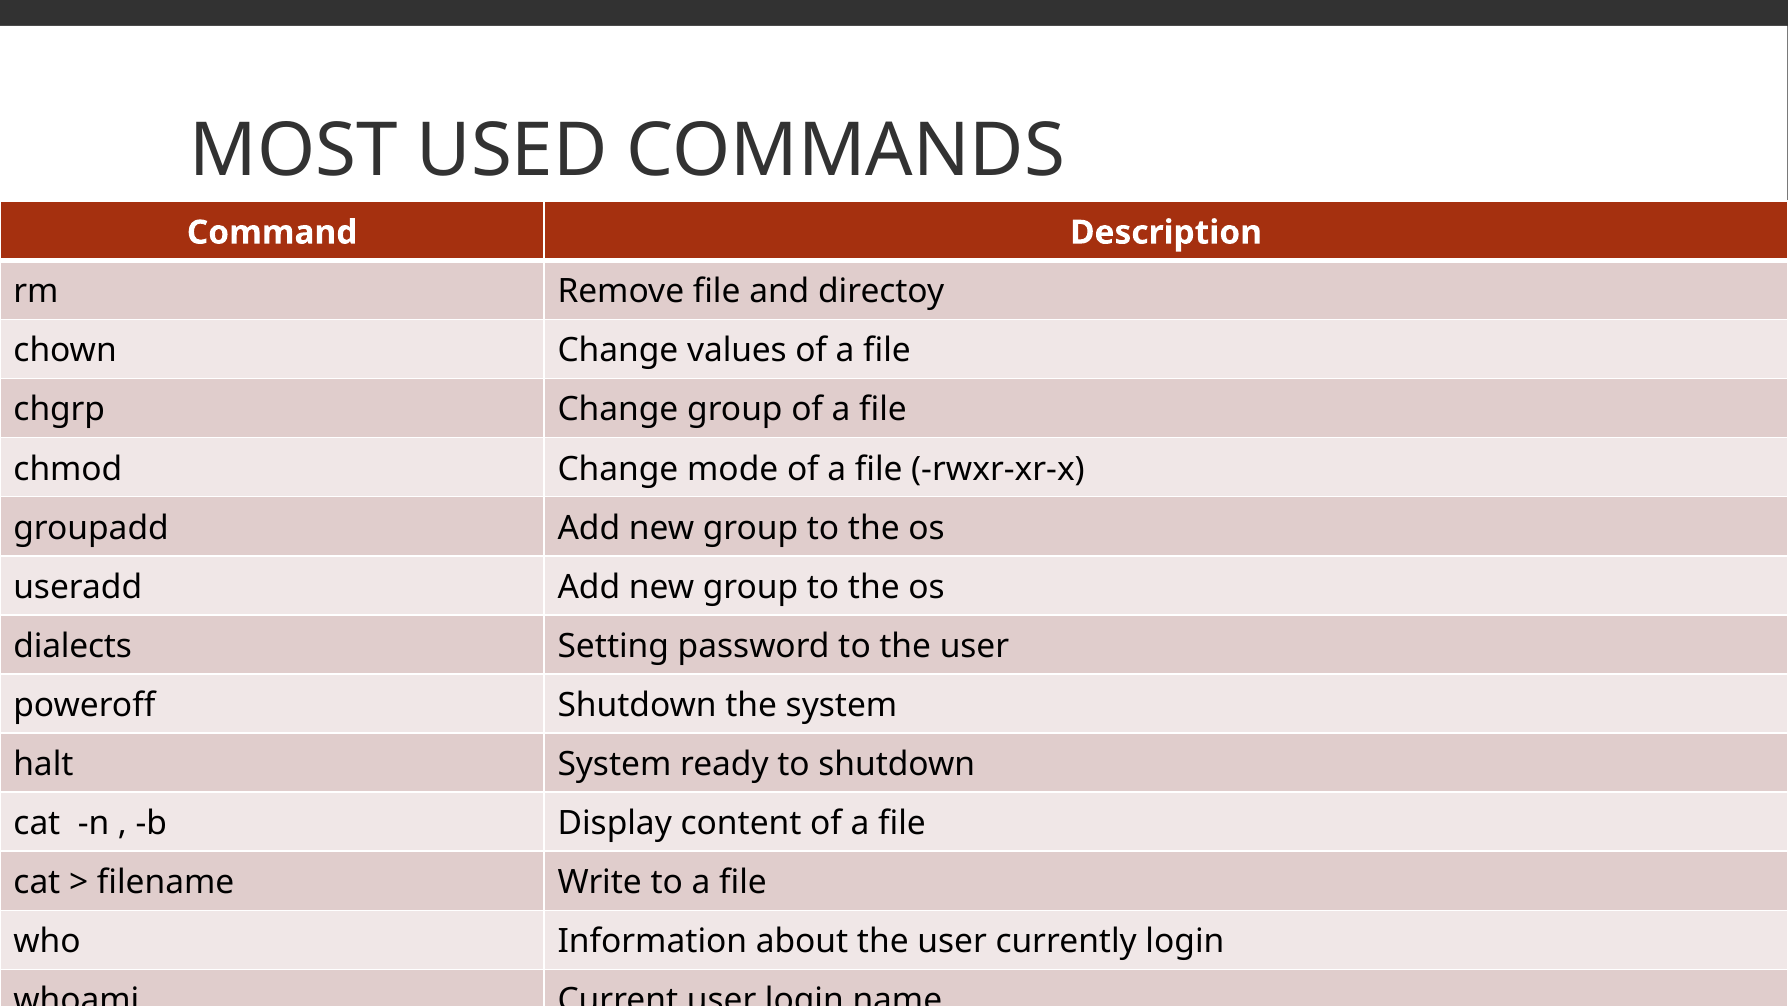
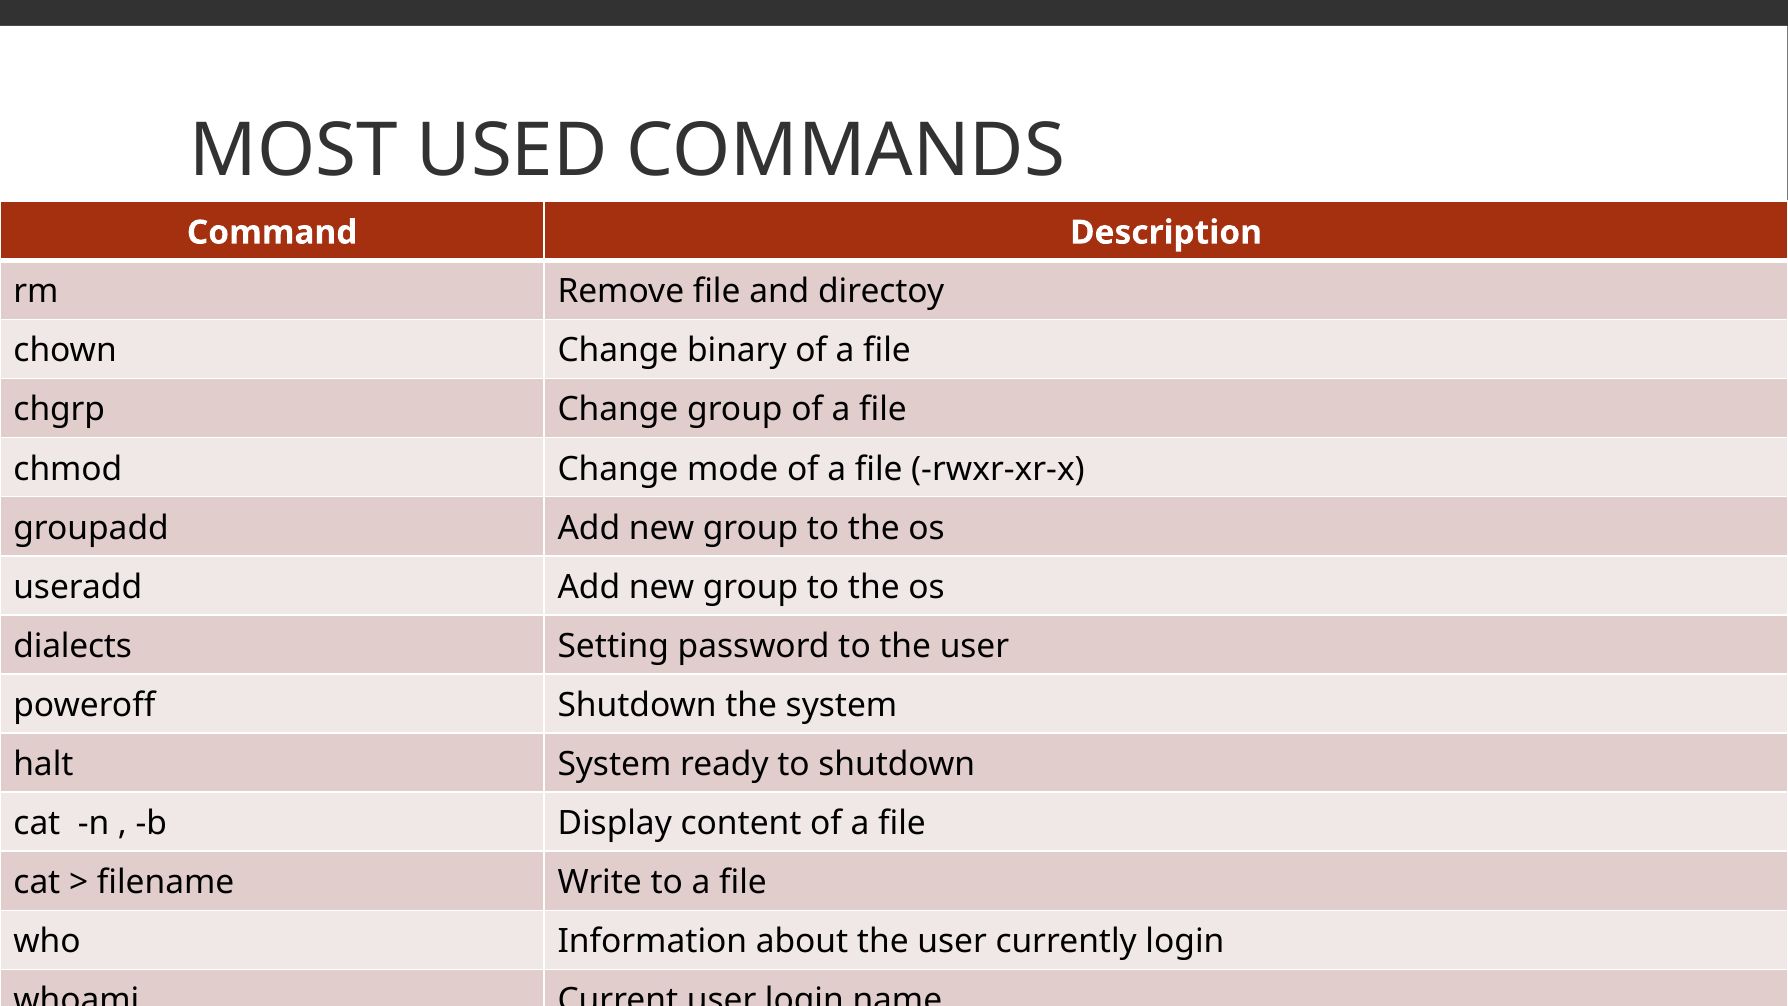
Change values: values -> binary (737, 351)
